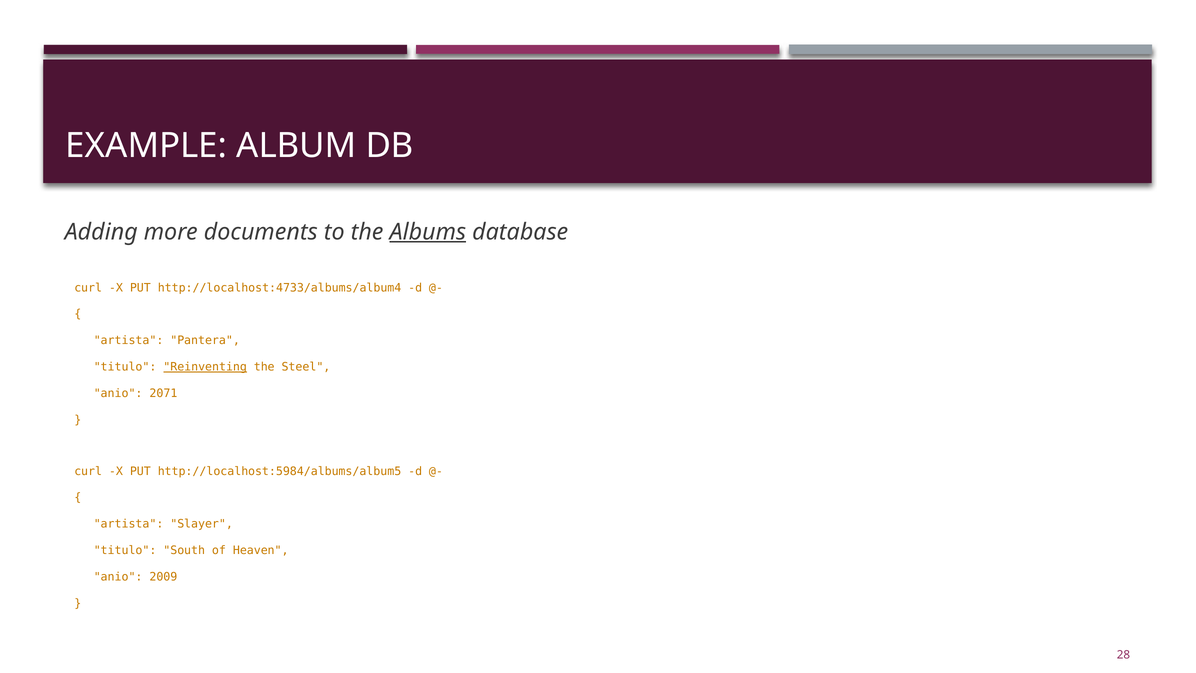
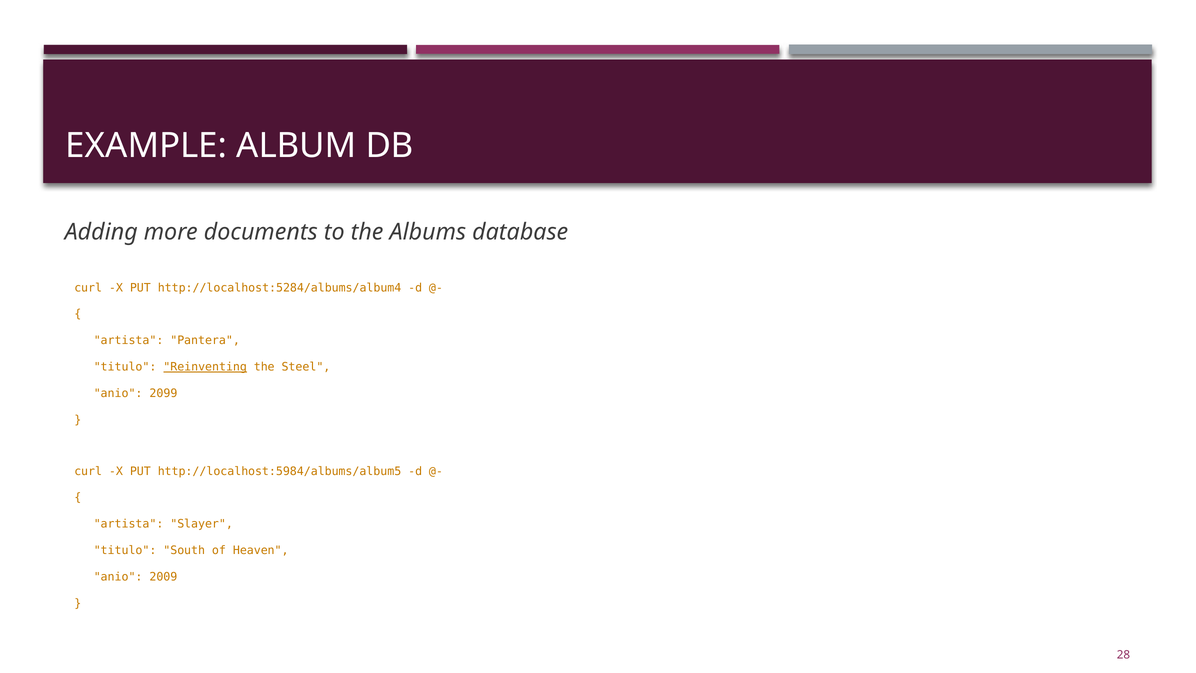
Albums underline: present -> none (428, 232)
http://localhost:4733/albums/album4: http://localhost:4733/albums/album4 -> http://localhost:5284/albums/album4 (280, 288)
2071: 2071 -> 2099 (163, 393)
